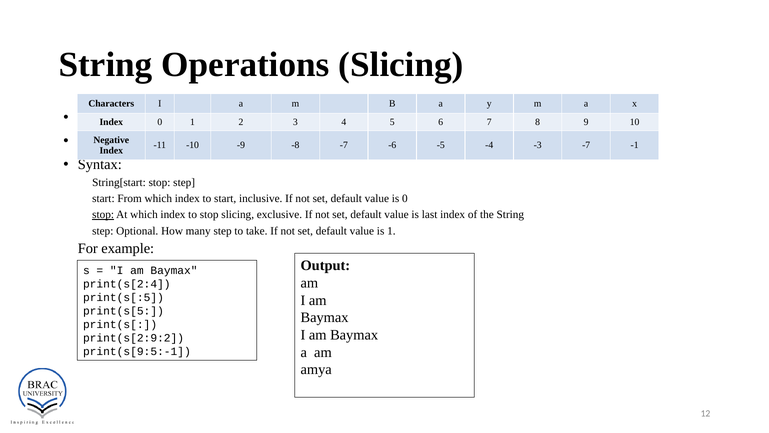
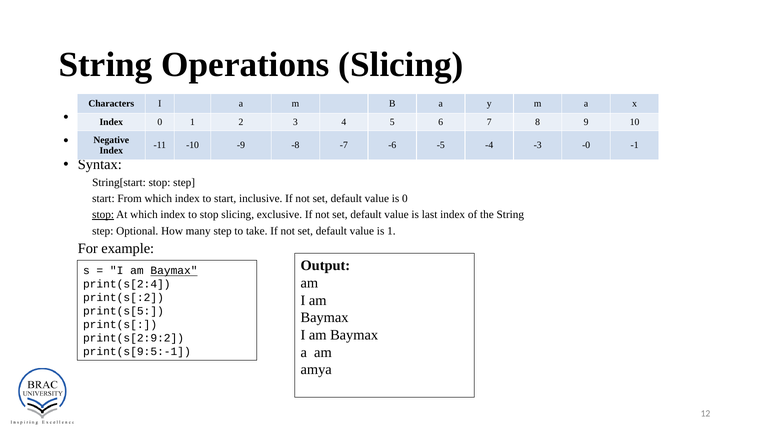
-3 -7: -7 -> -0 (586, 145)
Baymax underline: none -> present (174, 271)
print(s[:5: print(s[:5 -> print(s[:2 (123, 297)
